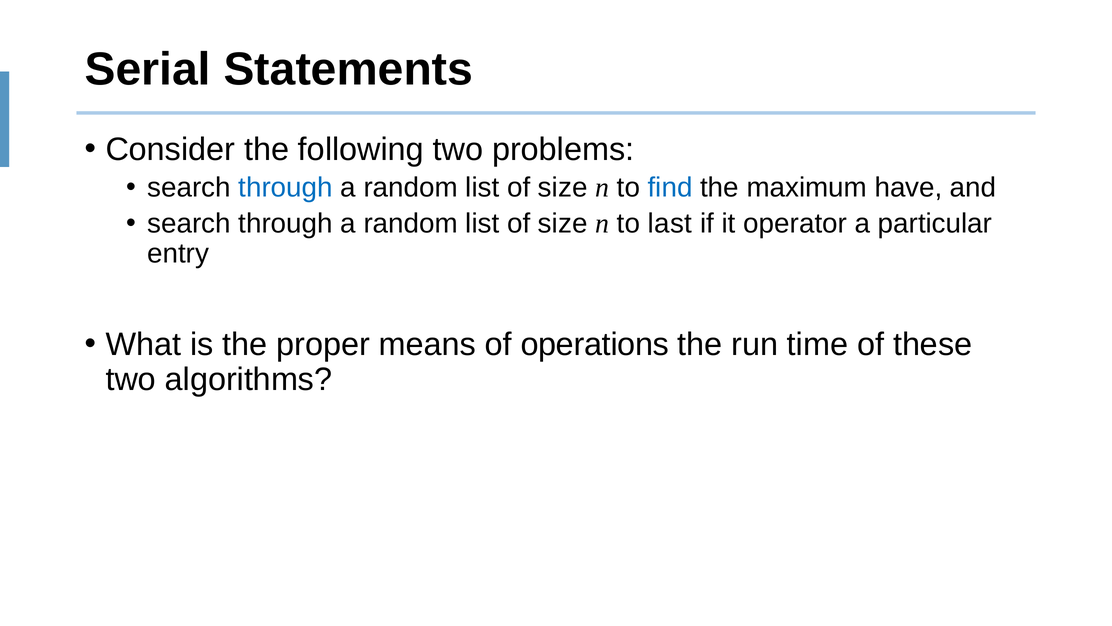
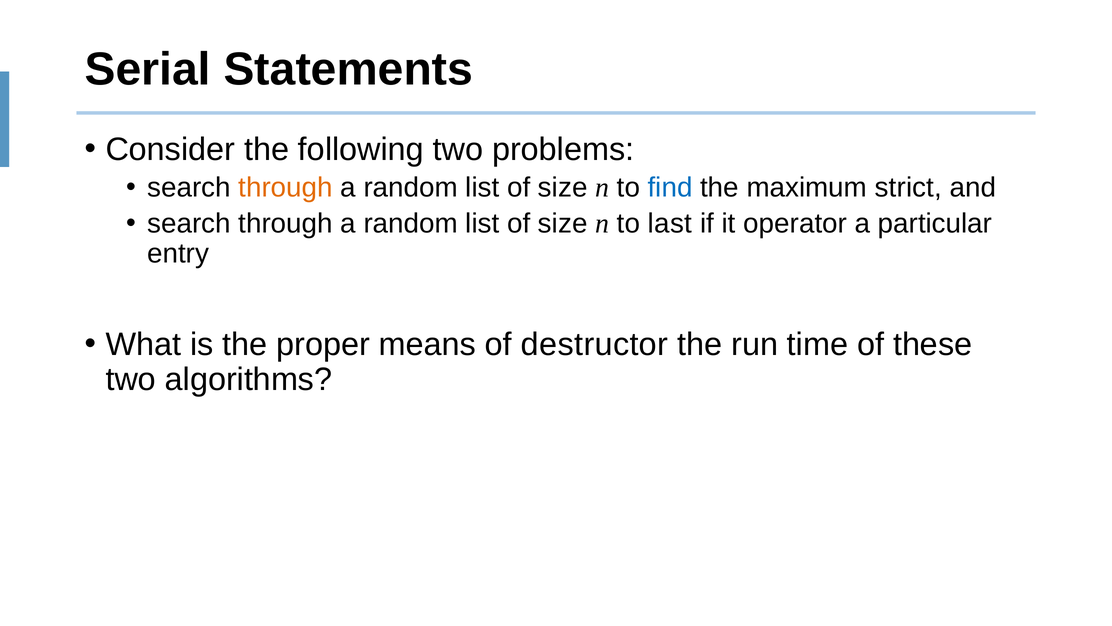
through colour: blue -> orange (285, 188)
have: have -> strict (908, 188)
operations: operations -> destructor (594, 344)
